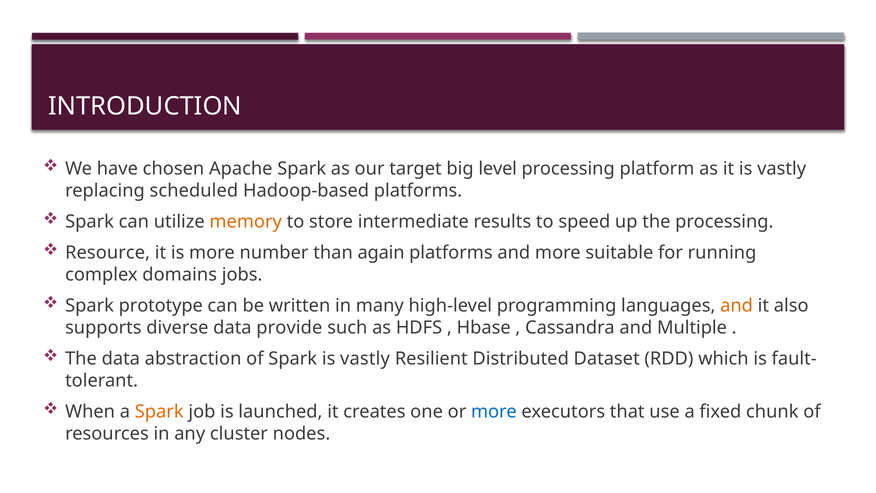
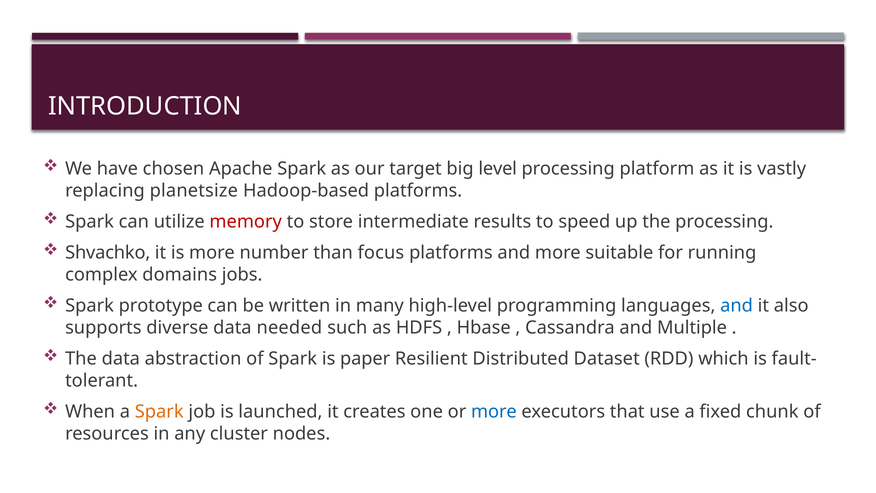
scheduled: scheduled -> planetsize (194, 191)
memory colour: orange -> red (246, 222)
Resource: Resource -> Shvachko (108, 253)
again: again -> focus (381, 253)
and colour: orange -> blue (737, 306)
provide: provide -> needed (289, 327)
Spark is vastly: vastly -> paper (365, 358)
